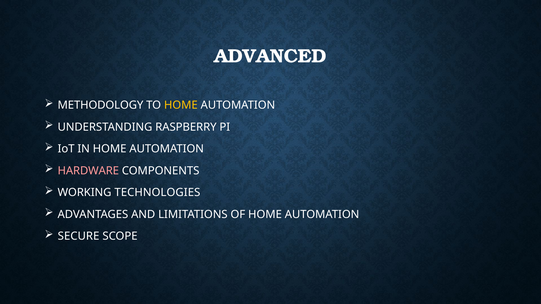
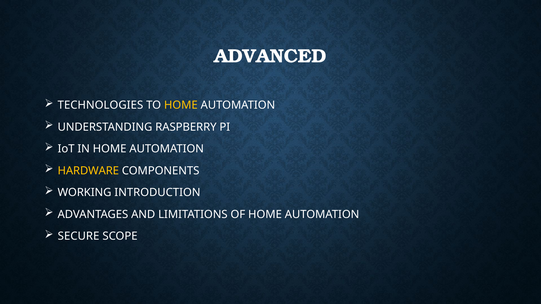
METHODOLOGY: METHODOLOGY -> TECHNOLOGIES (100, 105)
HARDWARE colour: pink -> yellow (88, 171)
TECHNOLOGIES: TECHNOLOGIES -> INTRODUCTION (157, 193)
